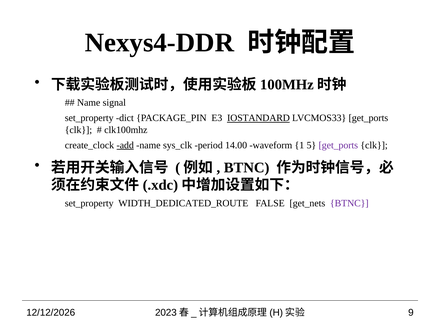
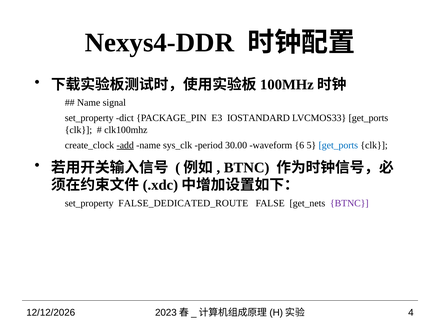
IOSTANDARD underline: present -> none (258, 118)
14.00: 14.00 -> 30.00 (236, 145)
1: 1 -> 6 (299, 145)
get_ports colour: purple -> blue (338, 145)
WIDTH_DEDICATED_ROUTE: WIDTH_DEDICATED_ROUTE -> FALSE_DEDICATED_ROUTE (183, 203)
9: 9 -> 4 (411, 313)
